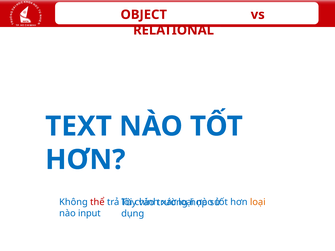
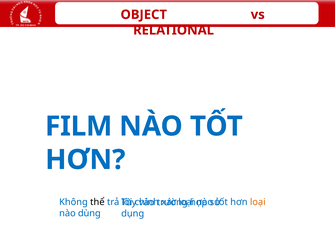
TEXT: TEXT -> FILM (79, 126)
thể colour: red -> black (97, 202)
input: input -> dùng (89, 213)
